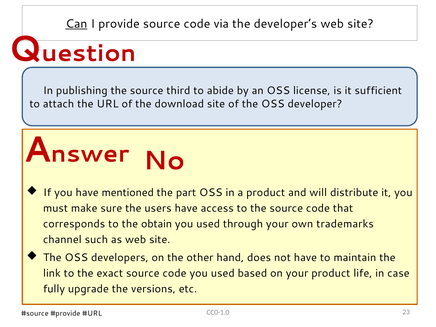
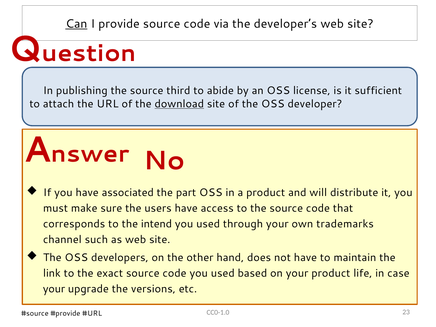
download underline: none -> present (179, 104)
mentioned: mentioned -> associated (128, 193)
obtain: obtain -> intend (157, 224)
fully: fully -> your (54, 289)
